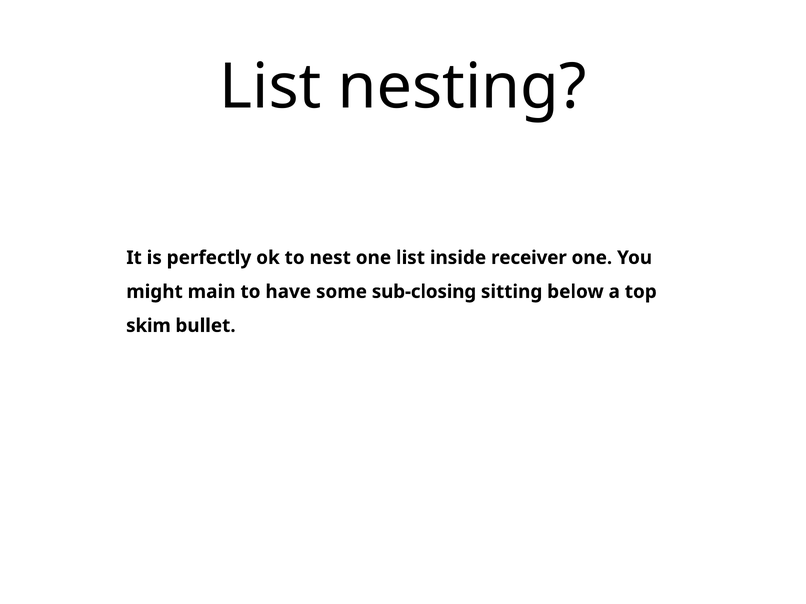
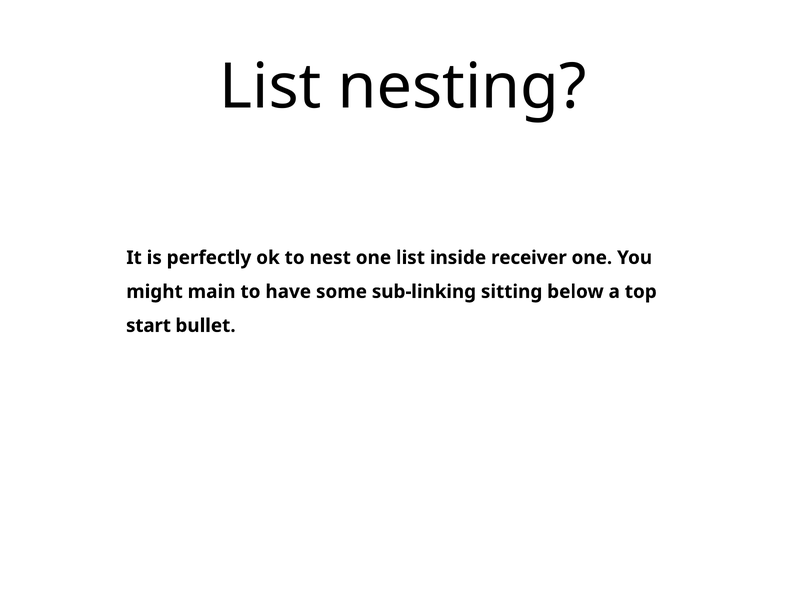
sub-closing: sub-closing -> sub-linking (424, 292)
skim: skim -> start (148, 326)
